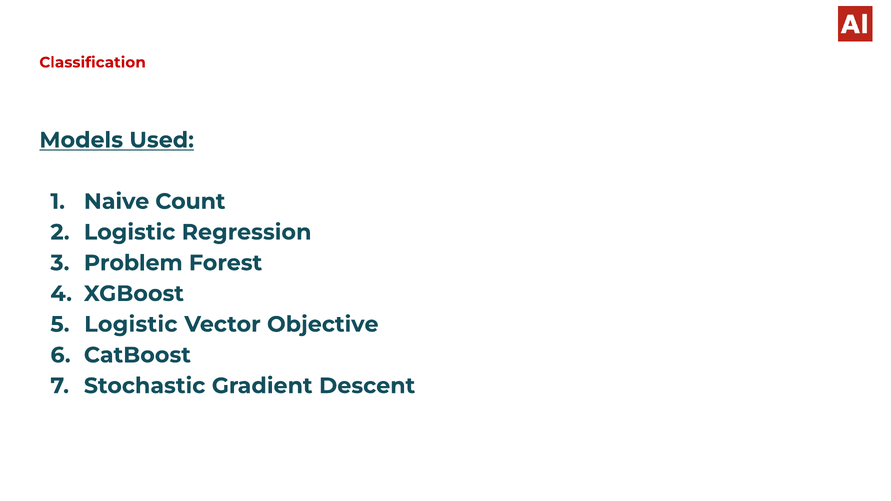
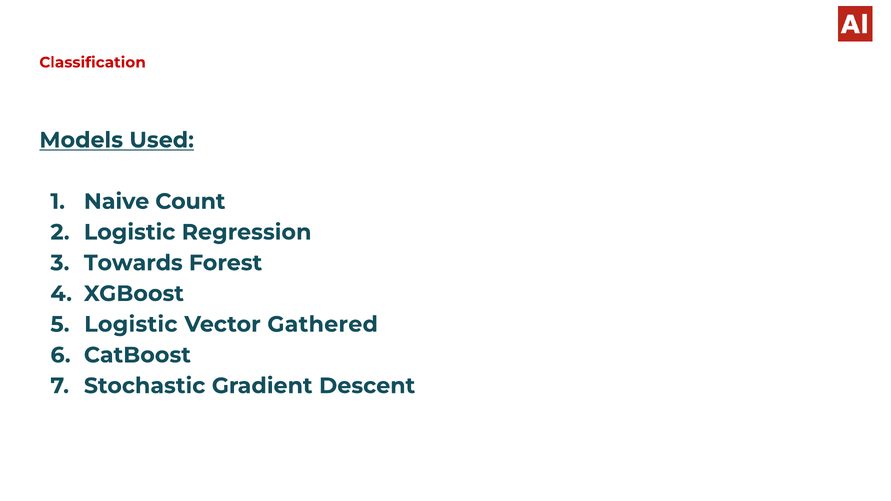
Problem: Problem -> Towards (133, 263)
Objective: Objective -> Gathered (323, 324)
